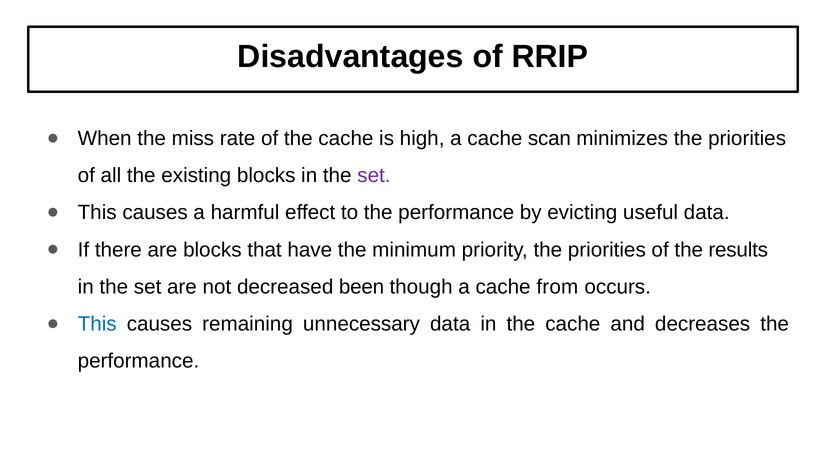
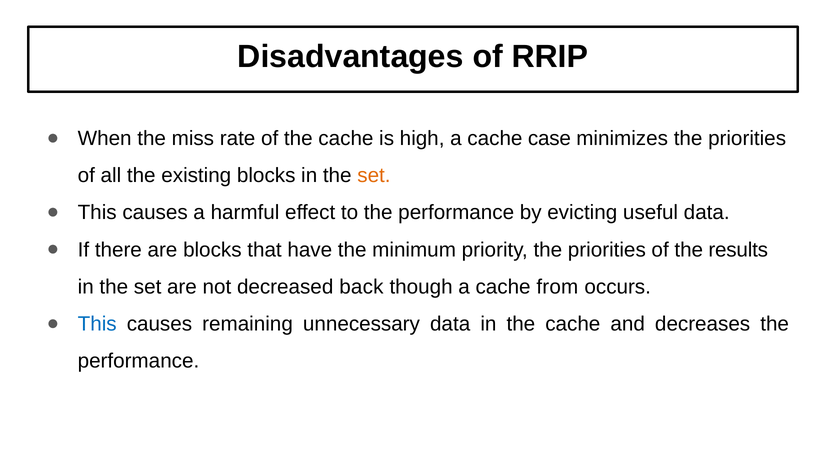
scan: scan -> case (549, 139)
set colour: purple -> orange (374, 176)
been: been -> back (361, 287)
